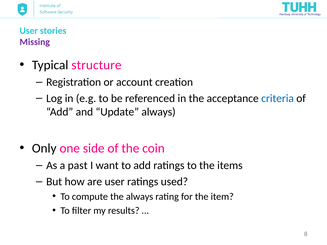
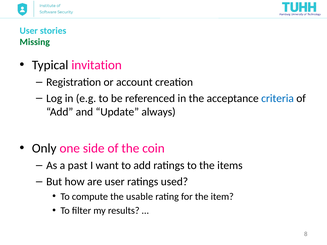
Missing colour: purple -> green (35, 42)
structure: structure -> invitation (97, 65)
the always: always -> usable (140, 197)
